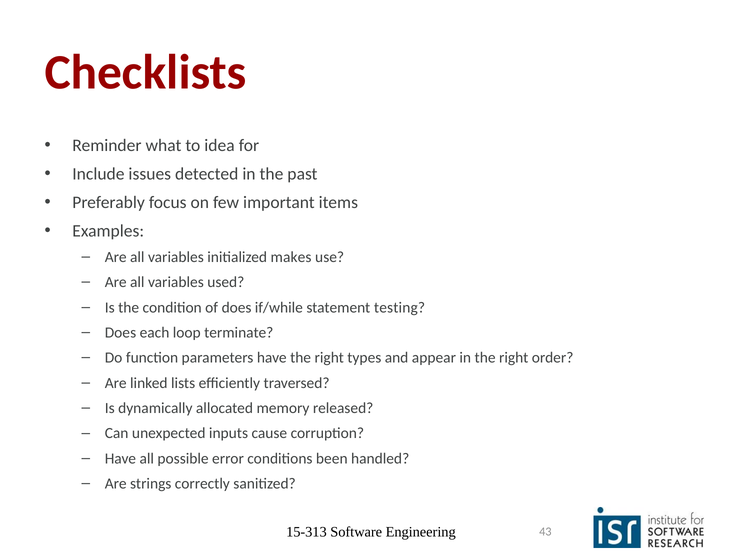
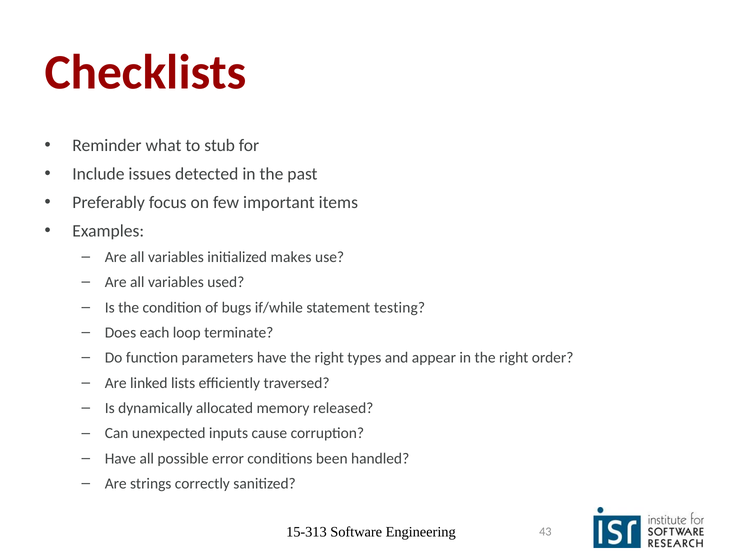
idea: idea -> stub (220, 145)
of does: does -> bugs (236, 307)
